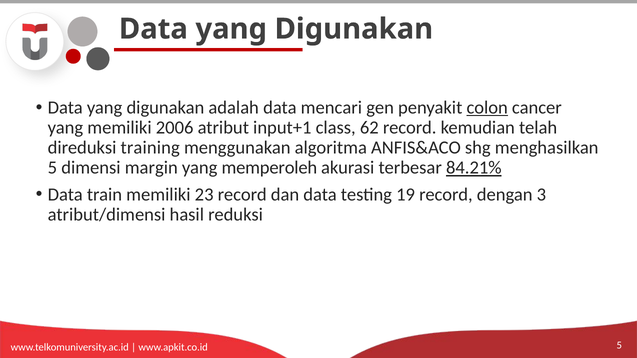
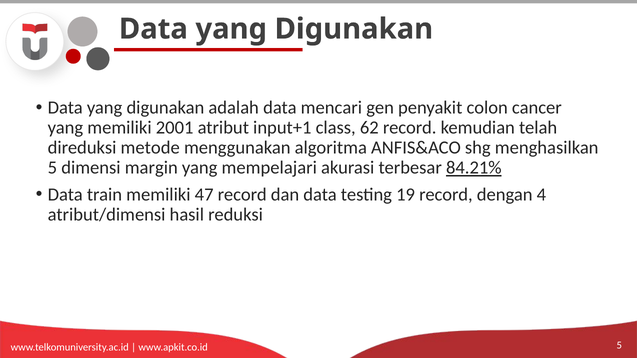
colon underline: present -> none (487, 108)
2006: 2006 -> 2001 (175, 128)
training: training -> metode (150, 148)
memperoleh: memperoleh -> mempelajari (269, 168)
23: 23 -> 47 (204, 195)
3: 3 -> 4 (541, 195)
